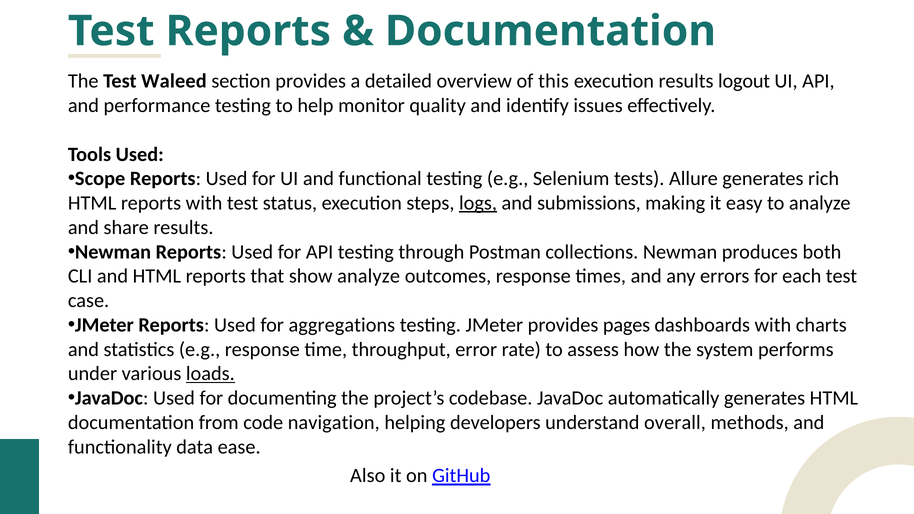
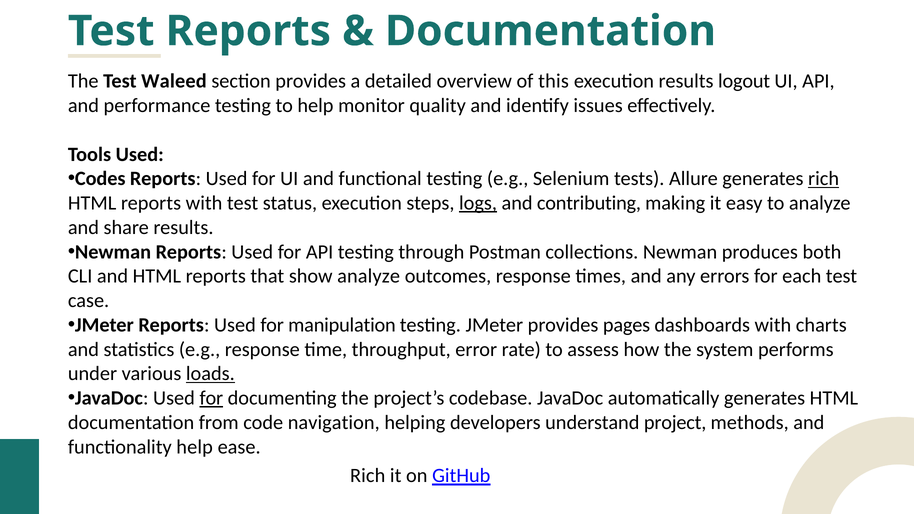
Scope: Scope -> Codes (100, 179)
rich underline: none -> present (824, 179)
submissions: submissions -> contributing (589, 203)
aggregations: aggregations -> manipulation (342, 325)
for underline: none -> present (211, 398)
overall: overall -> project (675, 423)
functionality data: data -> help (195, 447)
Also: Also -> Rich (368, 476)
